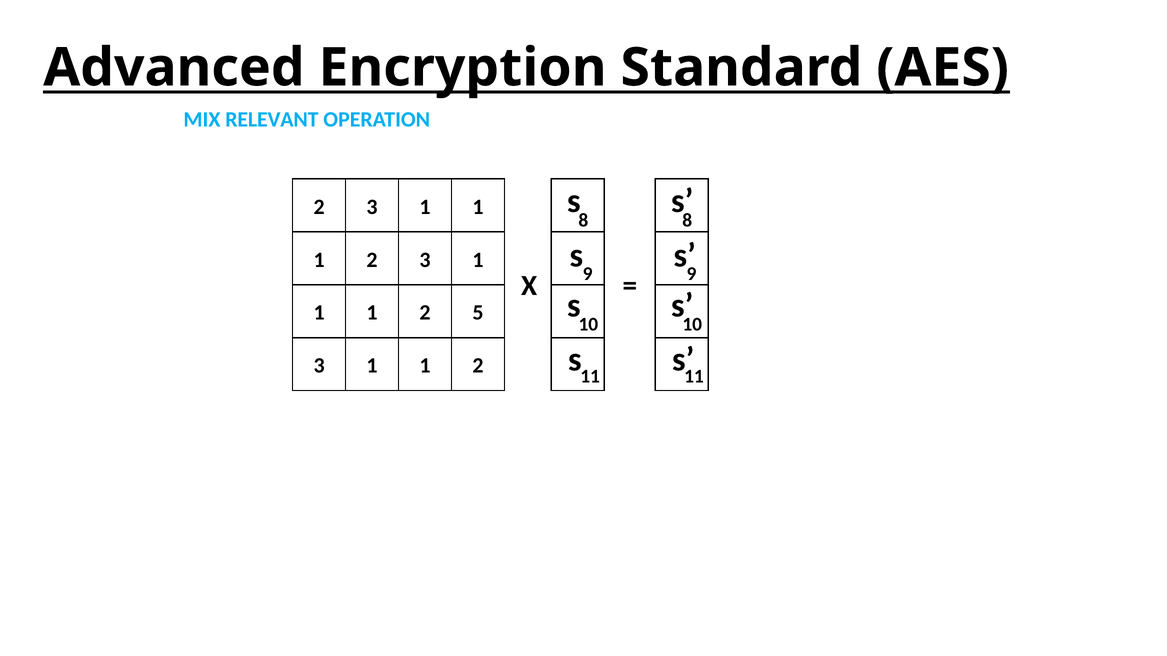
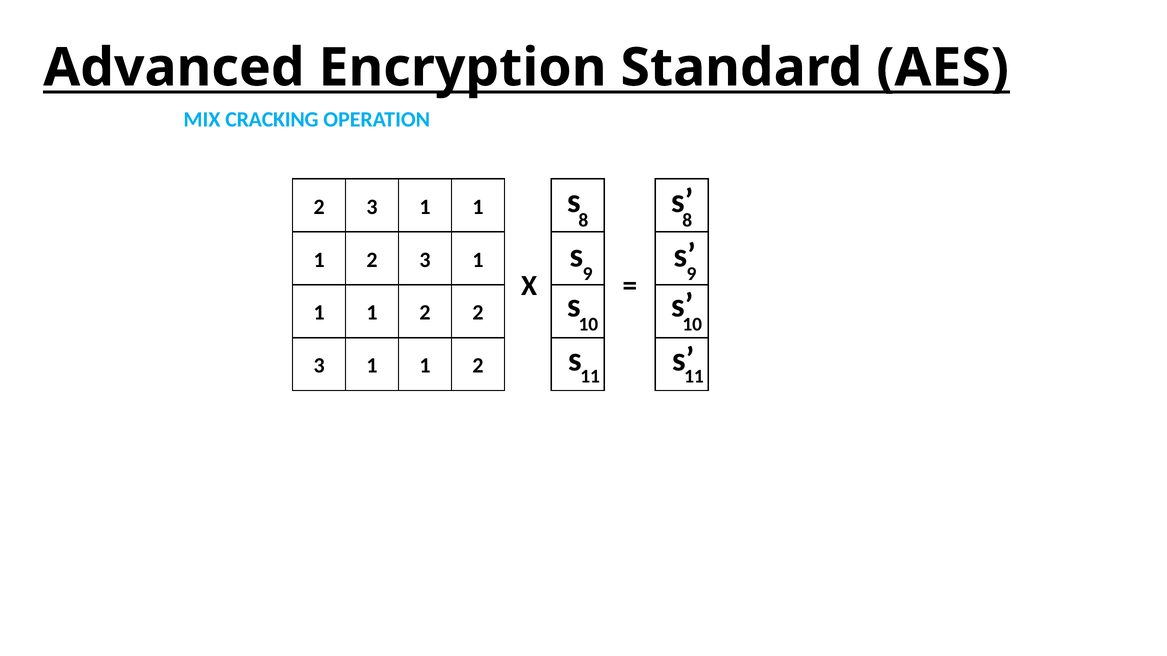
RELEVANT: RELEVANT -> CRACKING (272, 120)
2 5: 5 -> 2 (478, 313)
